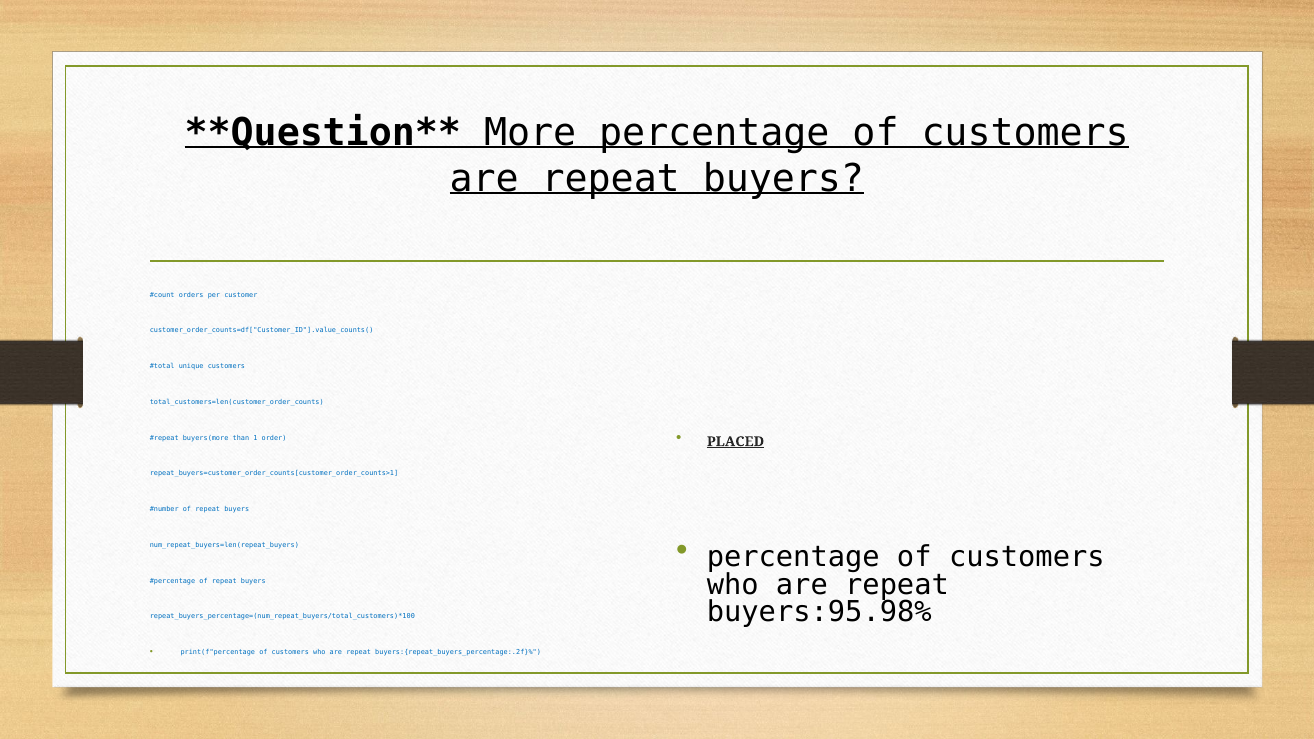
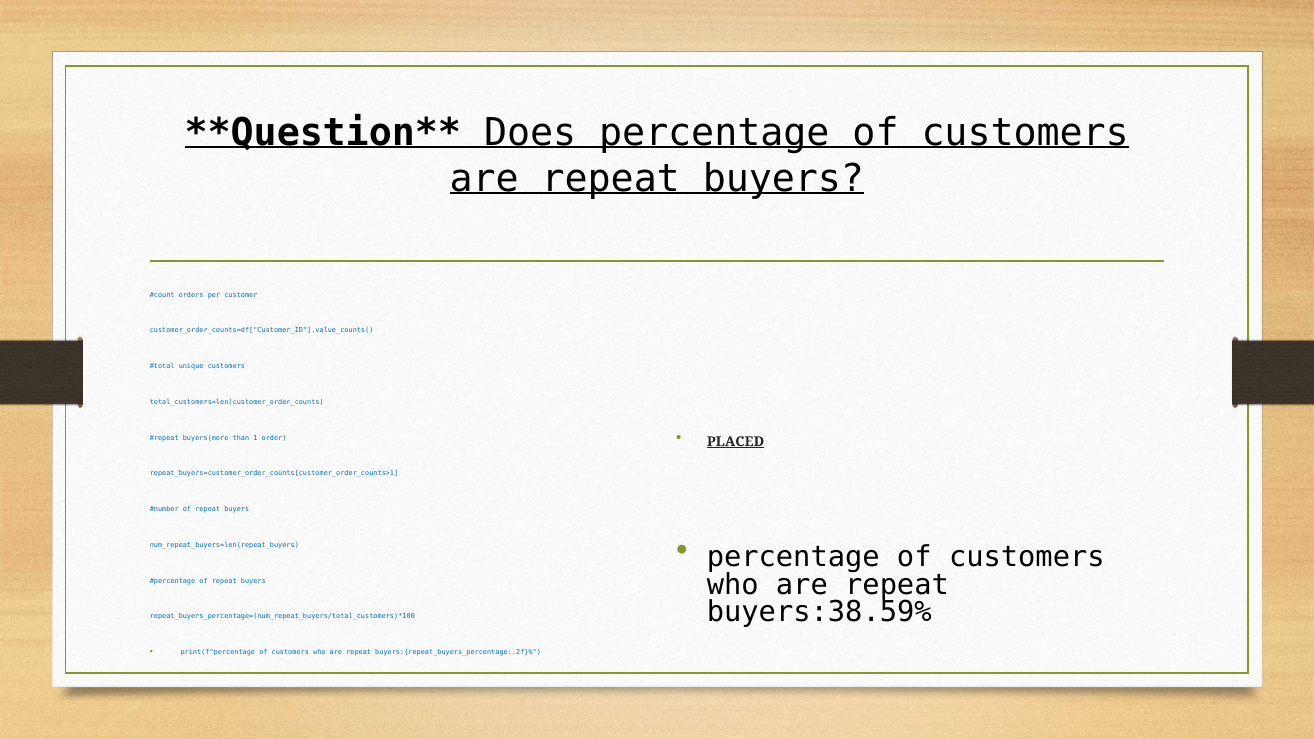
More: More -> Does (530, 133)
buyers:95.98%: buyers:95.98% -> buyers:38.59% (819, 612)
